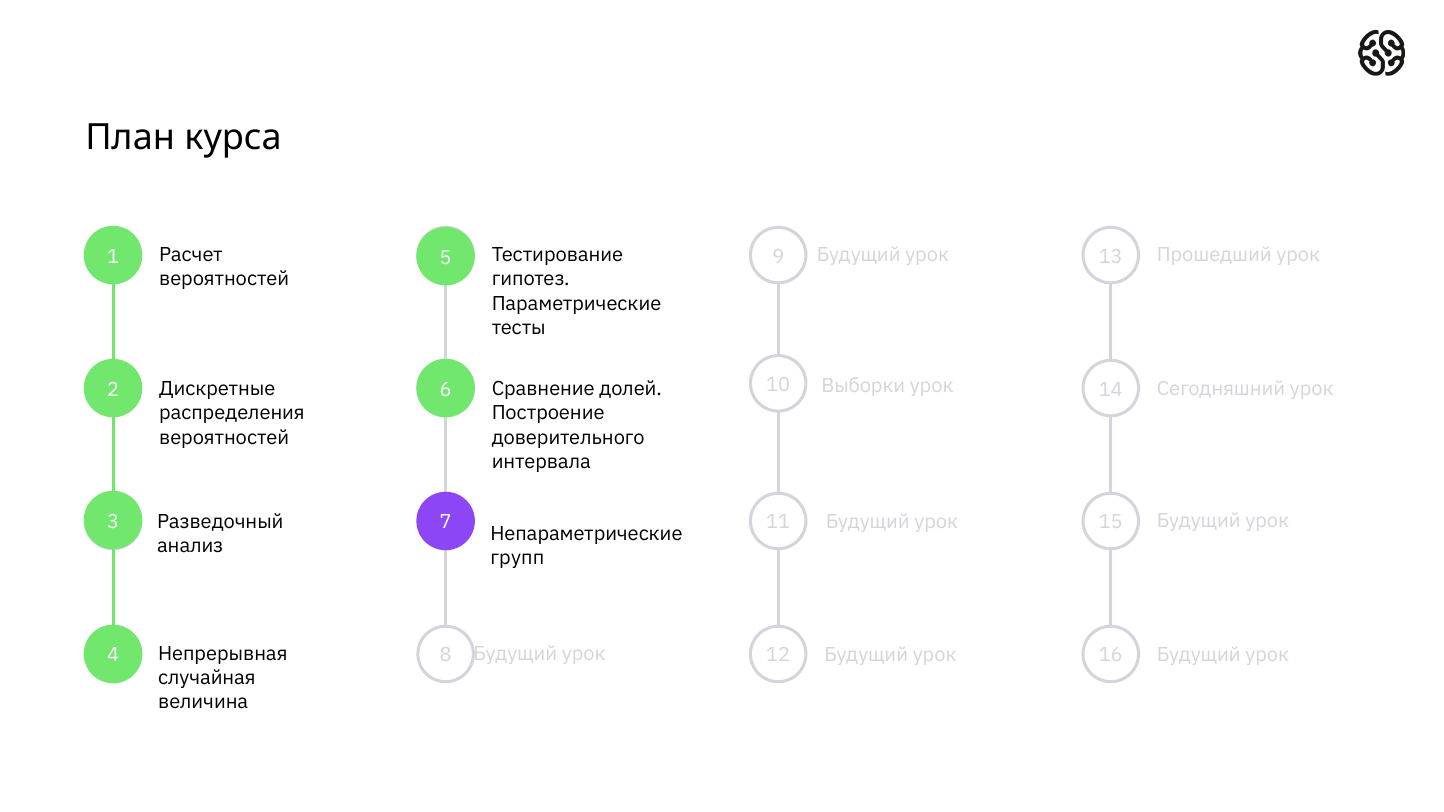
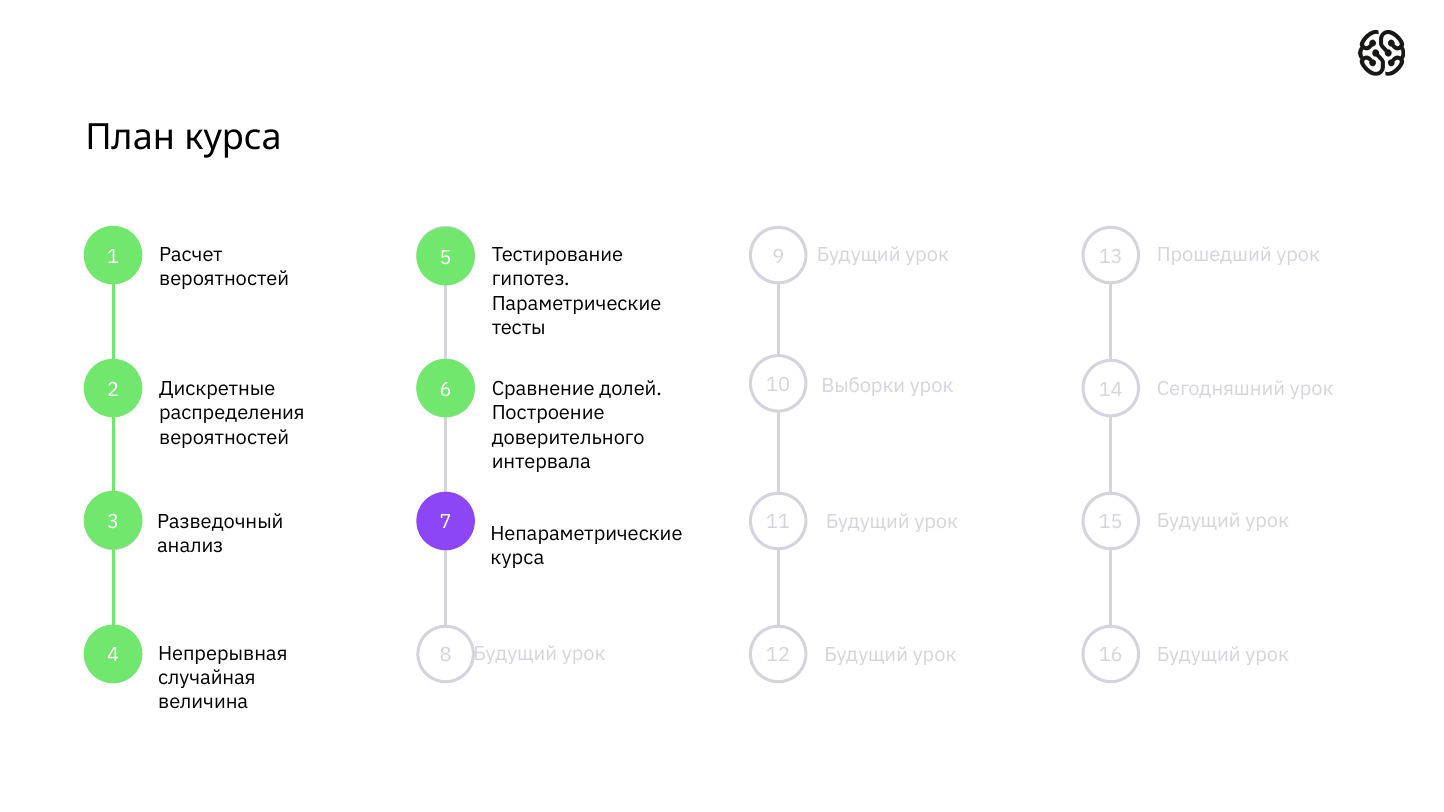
групп: групп -> курса (517, 559)
